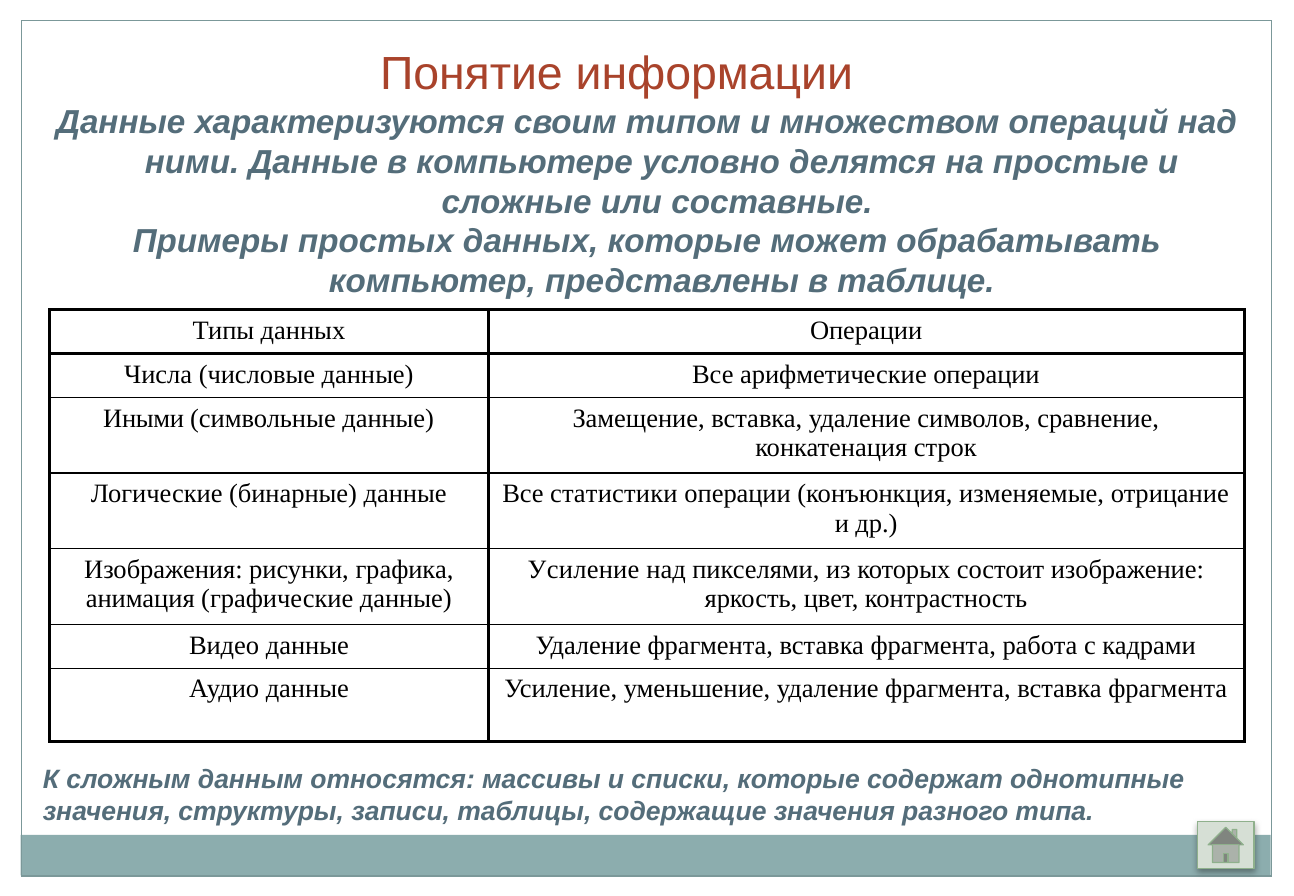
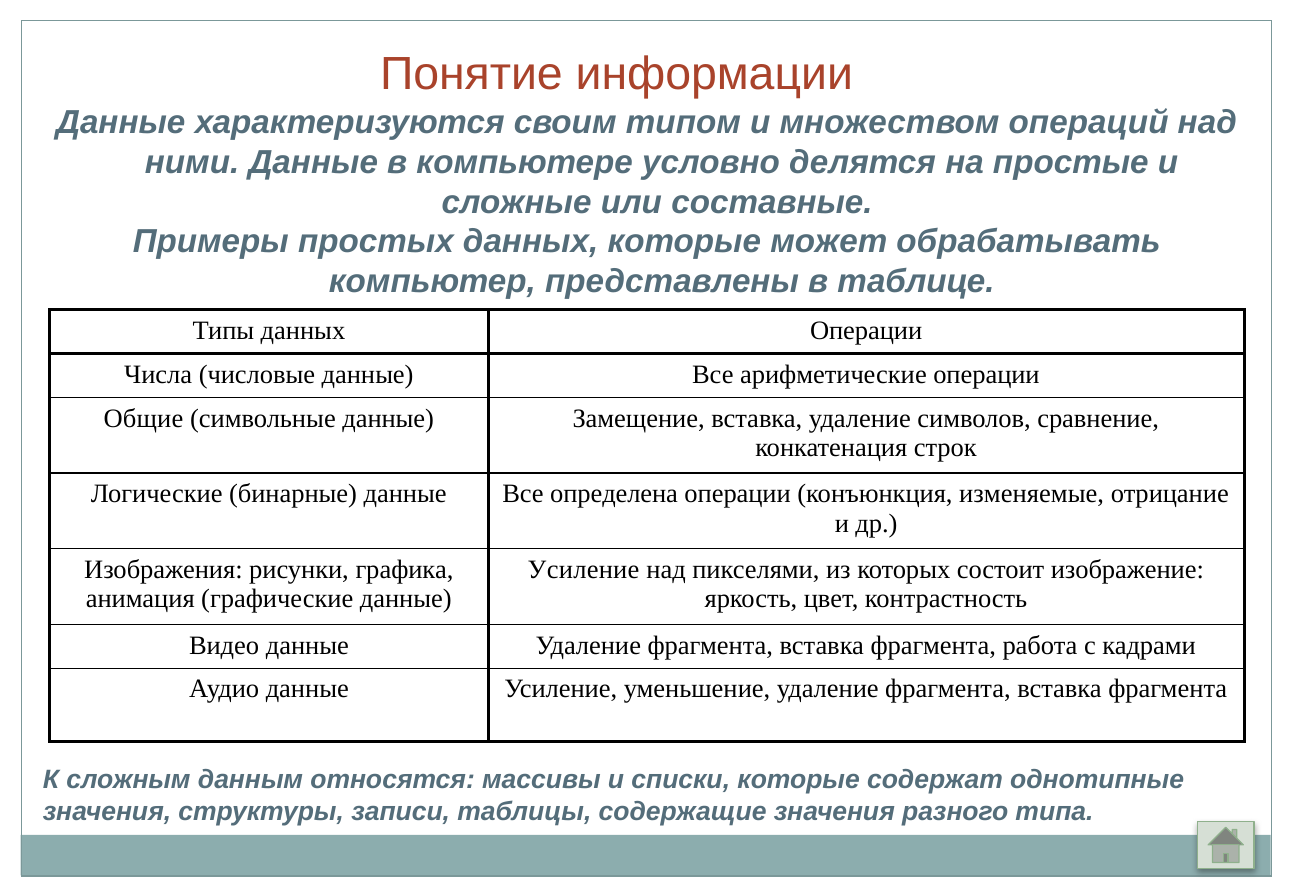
Иными: Иными -> Общие (143, 418)
статистики: статистики -> определена (614, 494)
